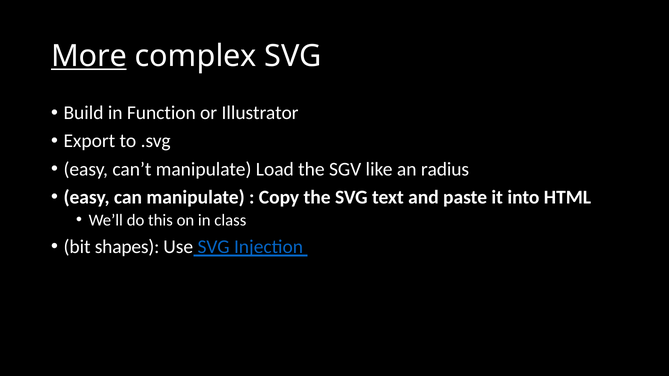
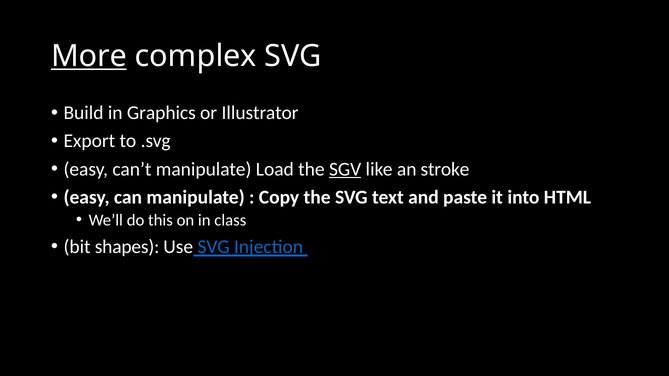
Function: Function -> Graphics (161, 113)
SGV underline: none -> present (345, 169)
radius: radius -> stroke (445, 169)
